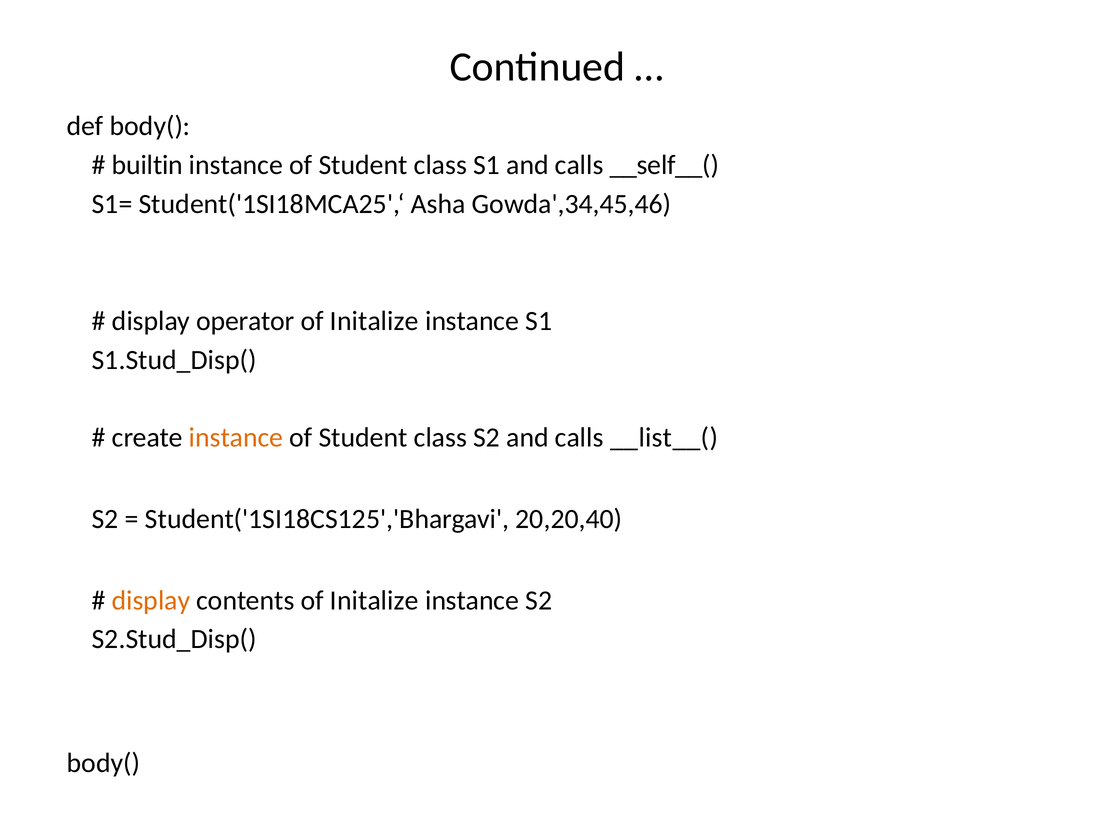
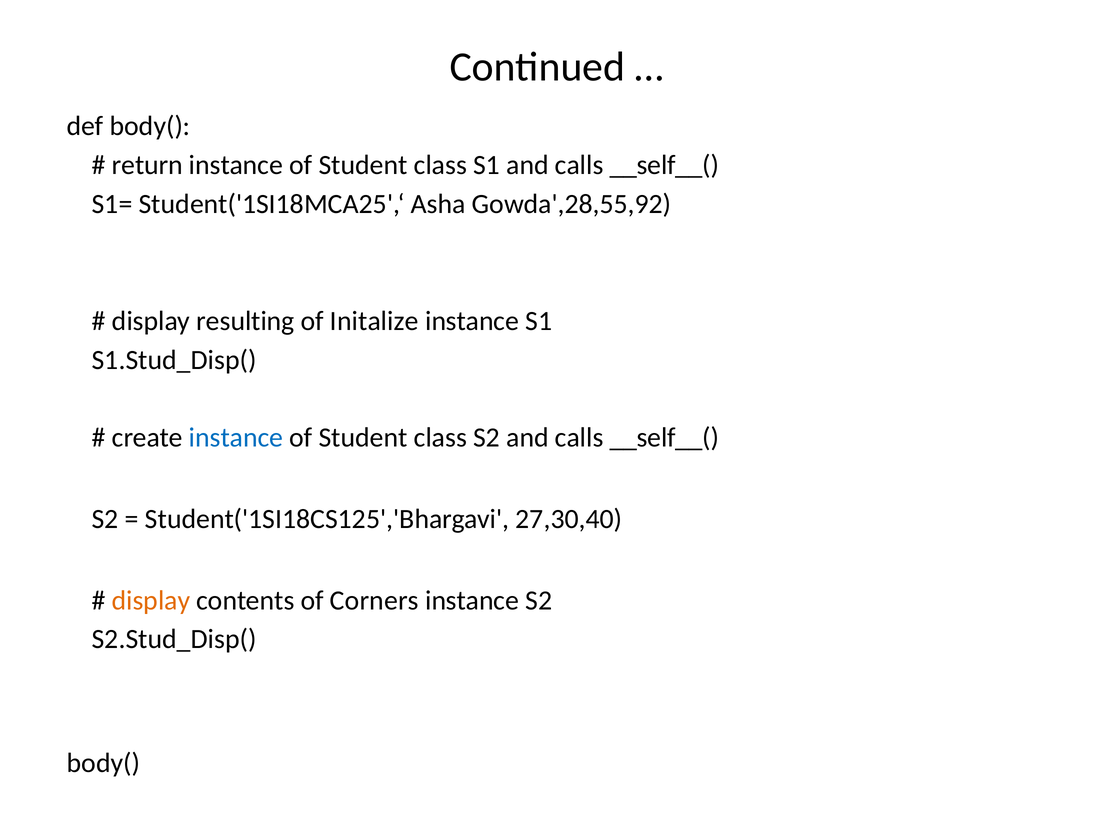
builtin: builtin -> return (147, 165)
Gowda',34,45,46: Gowda',34,45,46 -> Gowda',28,55,92 (572, 204)
operator: operator -> resulting (245, 321)
instance colour: orange -> blue (236, 438)
S2 and calls __list__(: __list__( -> __self__( (664, 438)
20,20,40: 20,20,40 -> 27,30,40 (569, 519)
contents of Initalize: Initalize -> Corners (374, 600)
